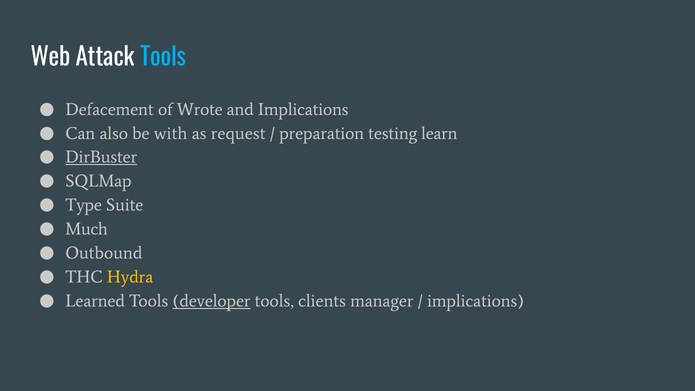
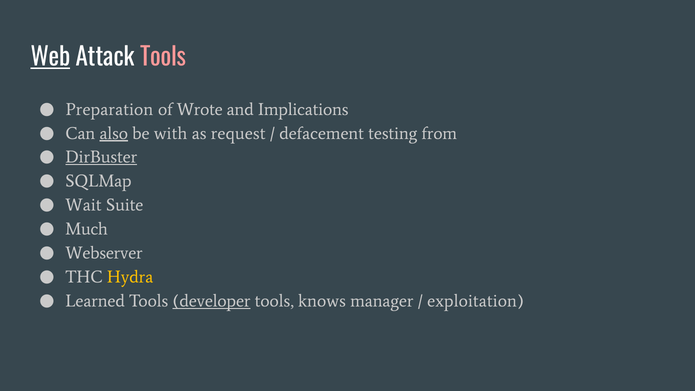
Web underline: none -> present (50, 58)
Tools colour: light blue -> pink (163, 58)
Defacement: Defacement -> Preparation (109, 109)
also underline: none -> present (114, 133)
preparation: preparation -> defacement (322, 133)
learn: learn -> from (439, 133)
Type: Type -> Wait (83, 205)
Outbound: Outbound -> Webserver (104, 253)
clients: clients -> knows (322, 301)
implications: implications -> exploitation (476, 301)
